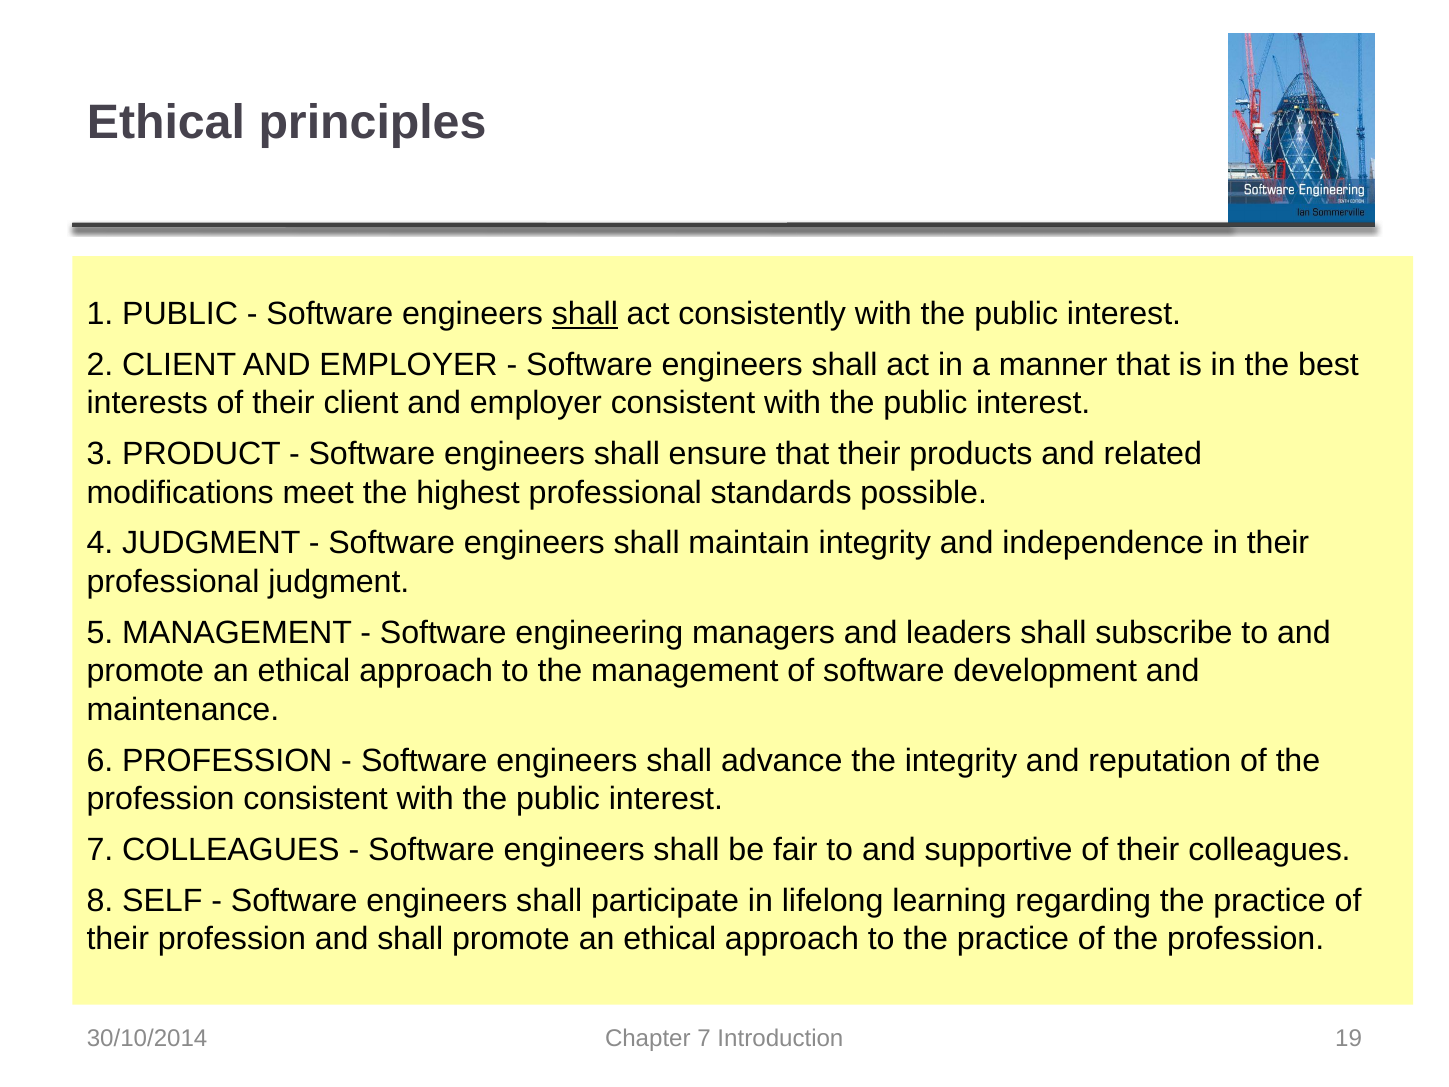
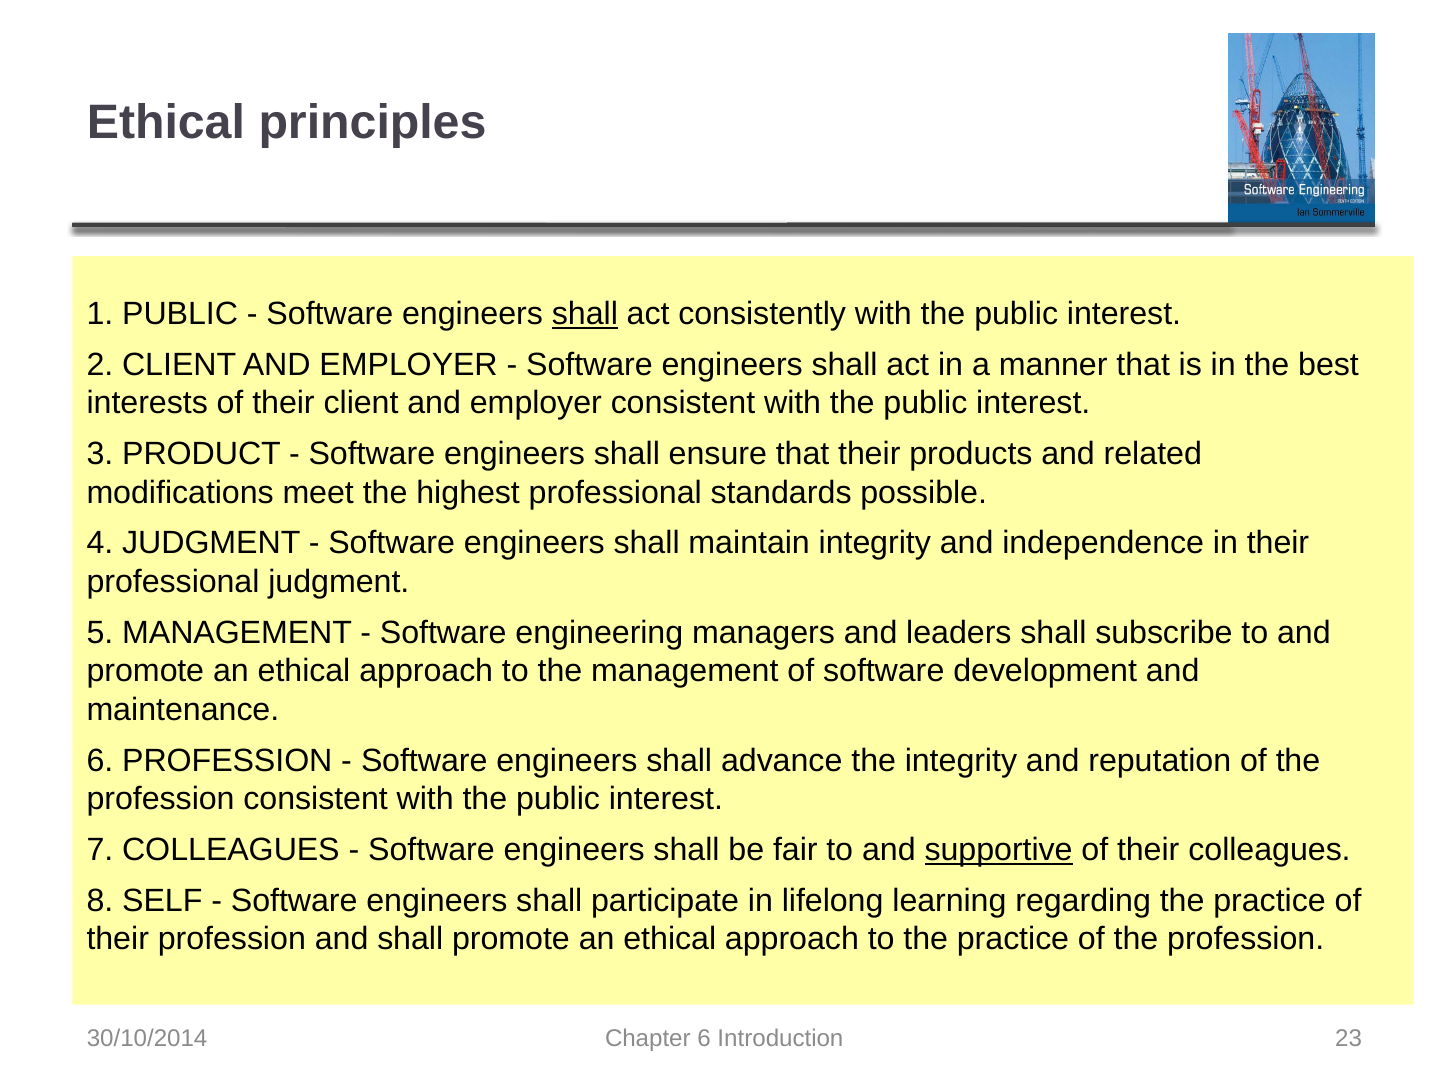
supportive underline: none -> present (999, 850)
Chapter 7: 7 -> 6 (704, 1038)
19: 19 -> 23 (1349, 1038)
